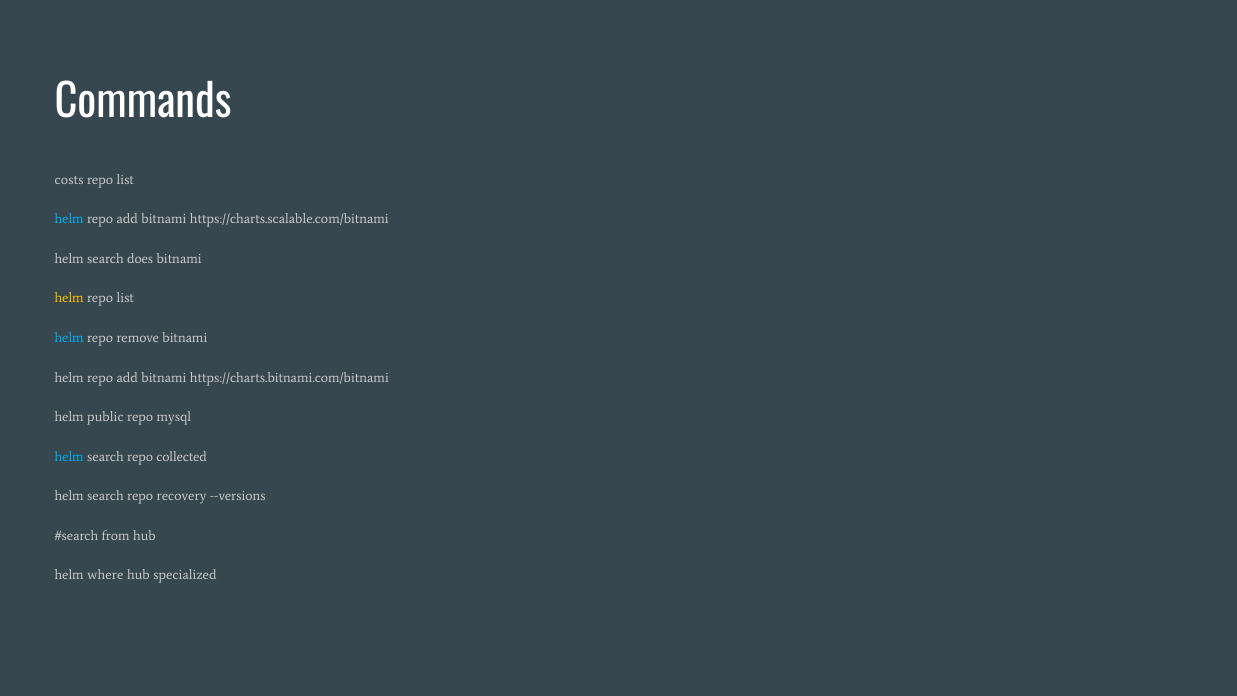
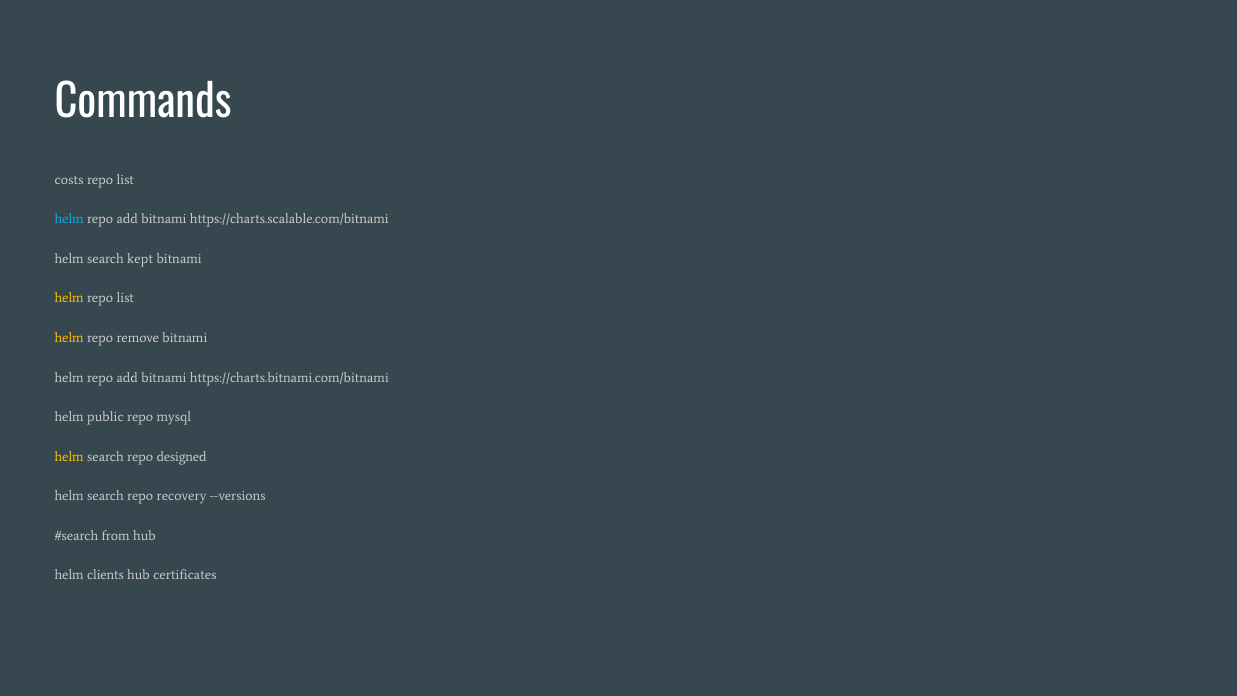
does: does -> kept (140, 259)
helm colour: light blue -> yellow (69, 338)
helm colour: light blue -> yellow (69, 456)
collected: collected -> designed (182, 456)
where: where -> clients (106, 575)
specialized: specialized -> certificates (185, 575)
